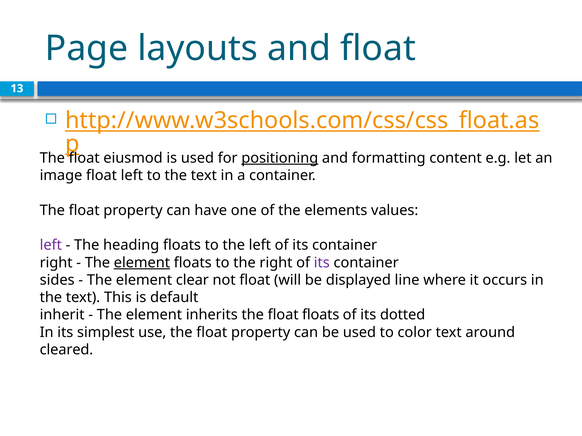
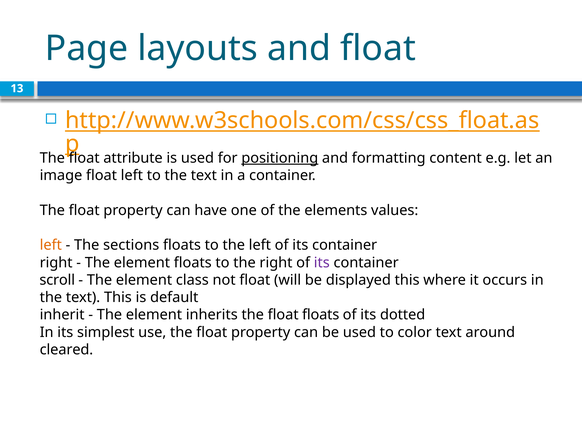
eiusmod: eiusmod -> attribute (133, 158)
left colour: purple -> orange (51, 245)
heading: heading -> sections (131, 245)
element underline: present -> none (142, 263)
sides: sides -> scroll (57, 280)
clear: clear -> class (192, 280)
displayed line: line -> this (407, 280)
